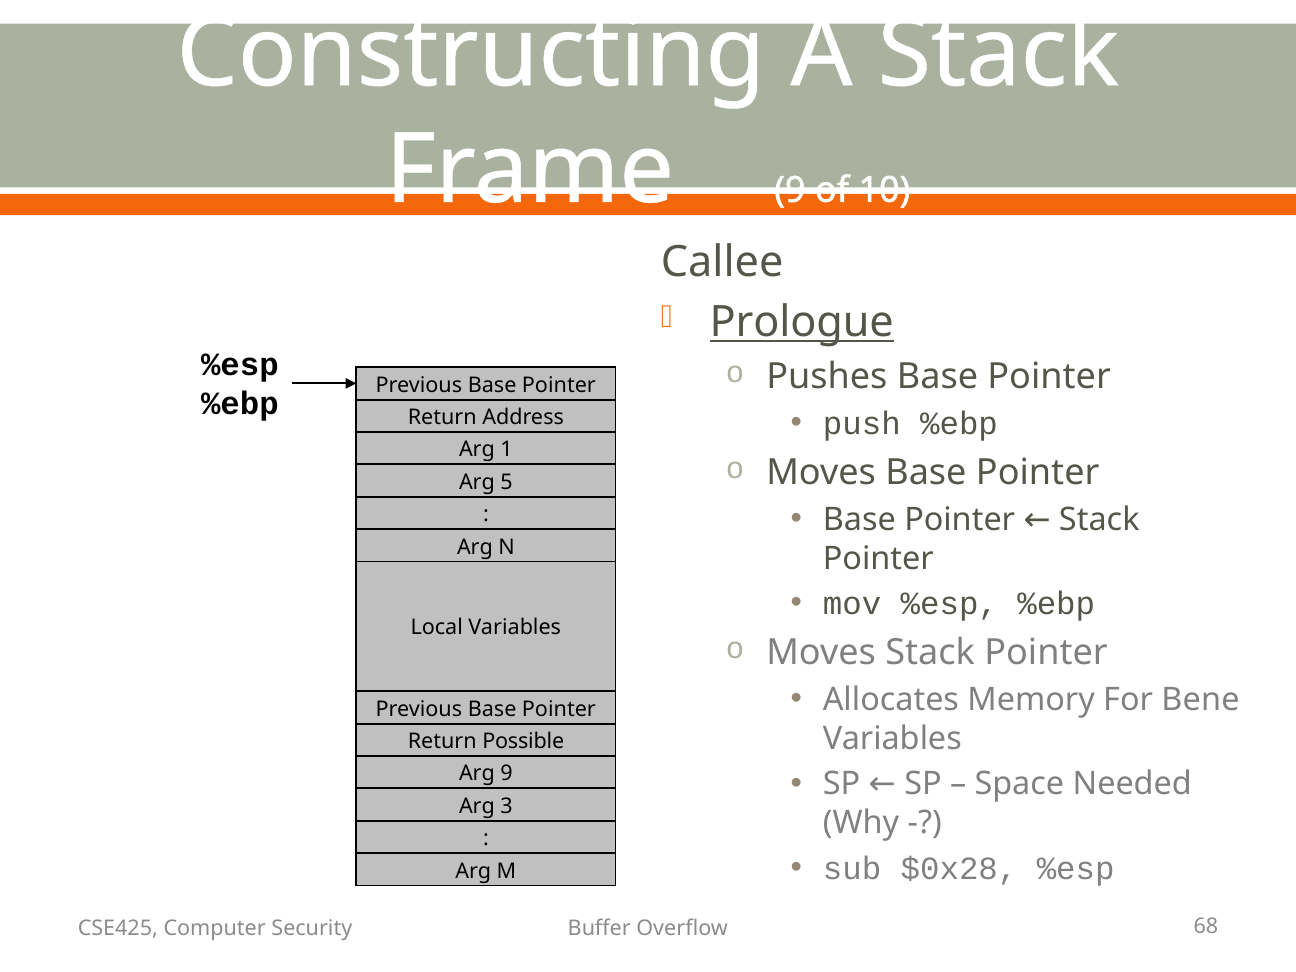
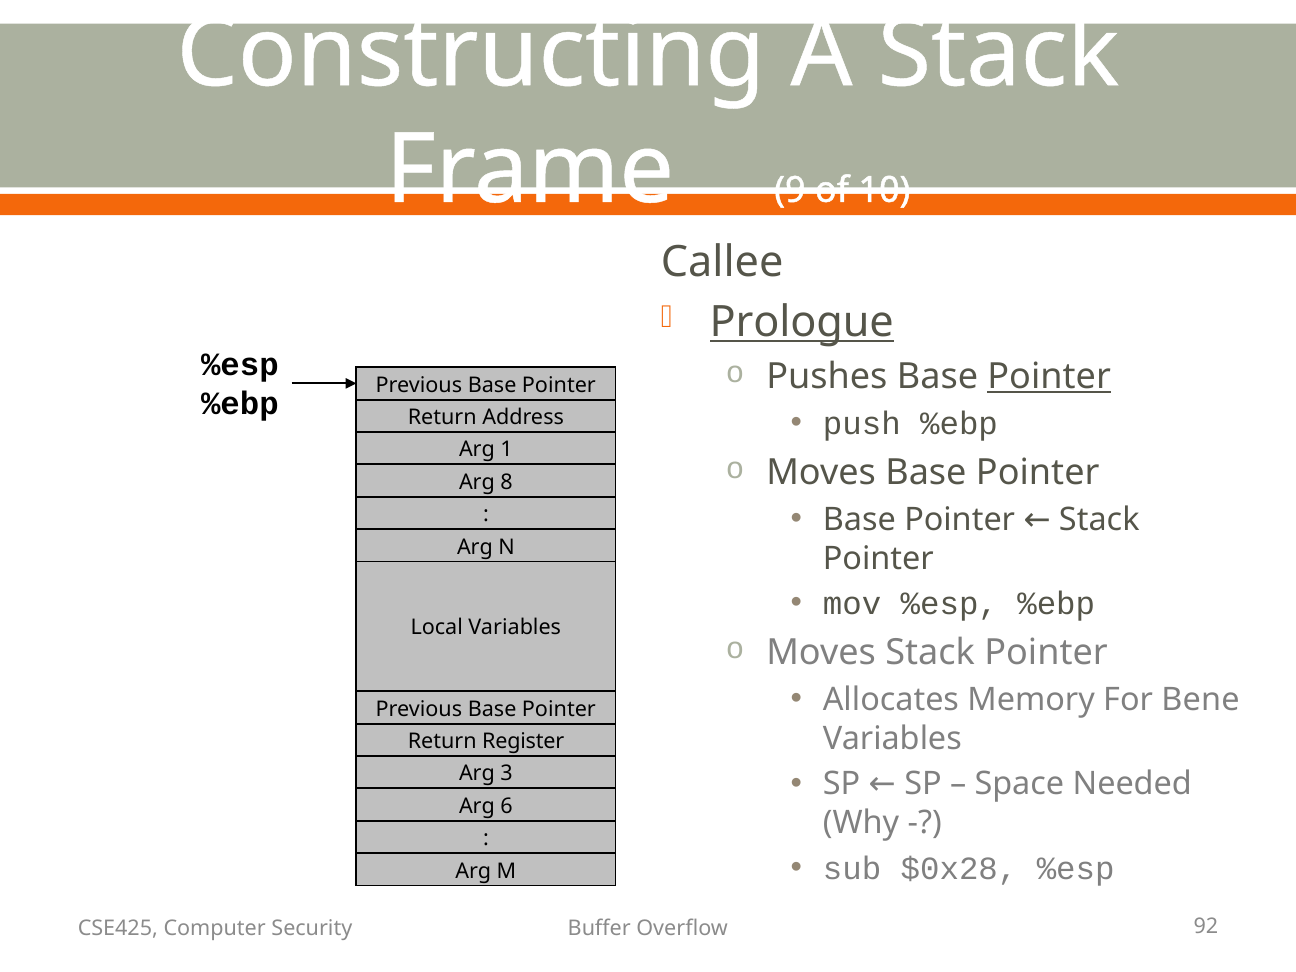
Pointer underline: none -> present (1049, 377)
5: 5 -> 8 (507, 482)
Possible: Possible -> Register (523, 741)
Arg 9: 9 -> 3 (507, 774)
3: 3 -> 6 (507, 806)
68: 68 -> 92 (1206, 927)
